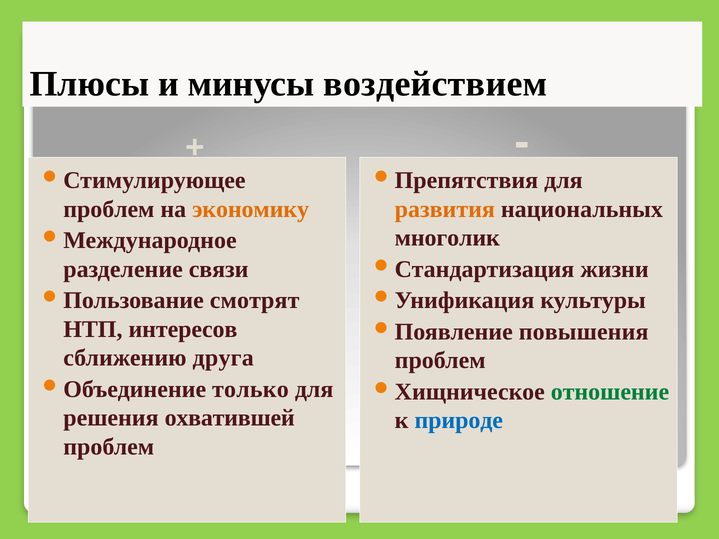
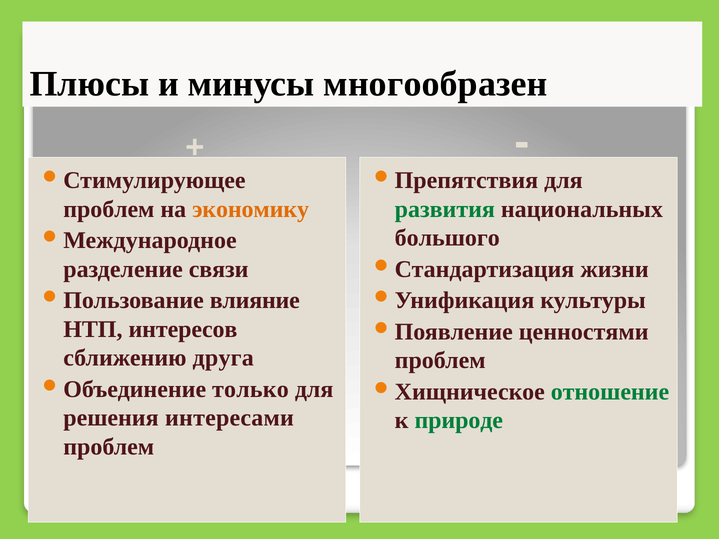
воздействием: воздействием -> многообразен (435, 84)
развития colour: orange -> green (445, 209)
многолик: многолик -> большого (447, 238)
смотрят: смотрят -> влияние (255, 301)
повышения: повышения -> ценностями (584, 332)
охватившей: охватившей -> интересами (229, 418)
природе colour: blue -> green (459, 421)
